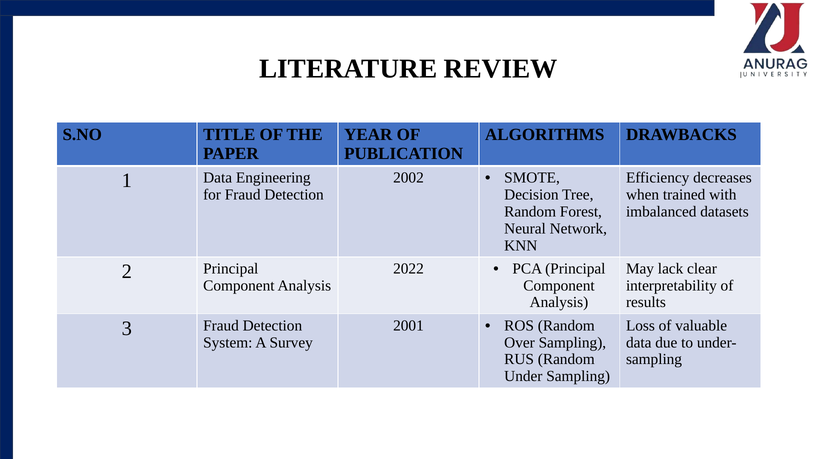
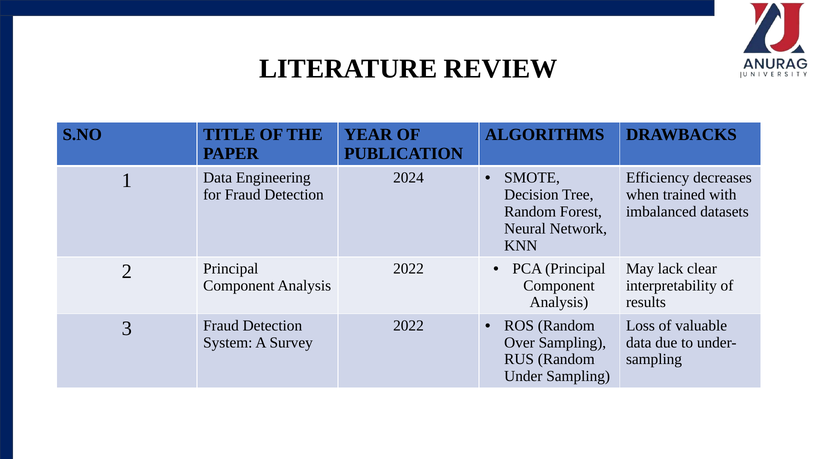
2002: 2002 -> 2024 (408, 178)
2001: 2001 -> 2022 (408, 326)
